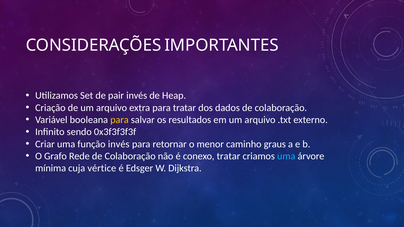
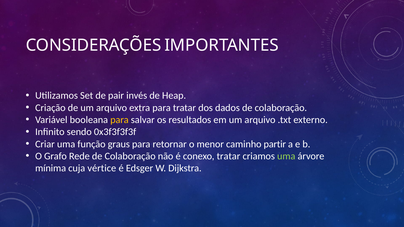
função invés: invés -> graus (119, 144)
graus: graus -> partir (275, 144)
uma colour: light blue -> light green (286, 156)
